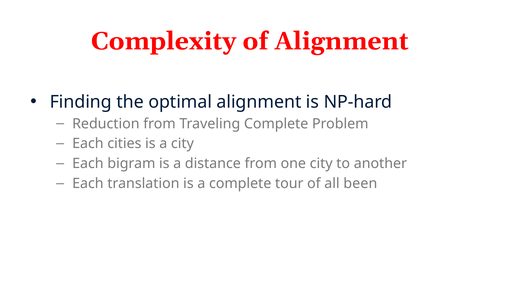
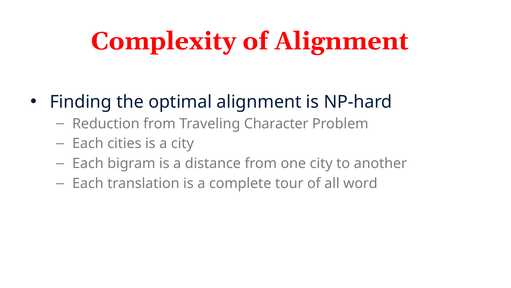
Traveling Complete: Complete -> Character (276, 123)
been: been -> word (360, 183)
